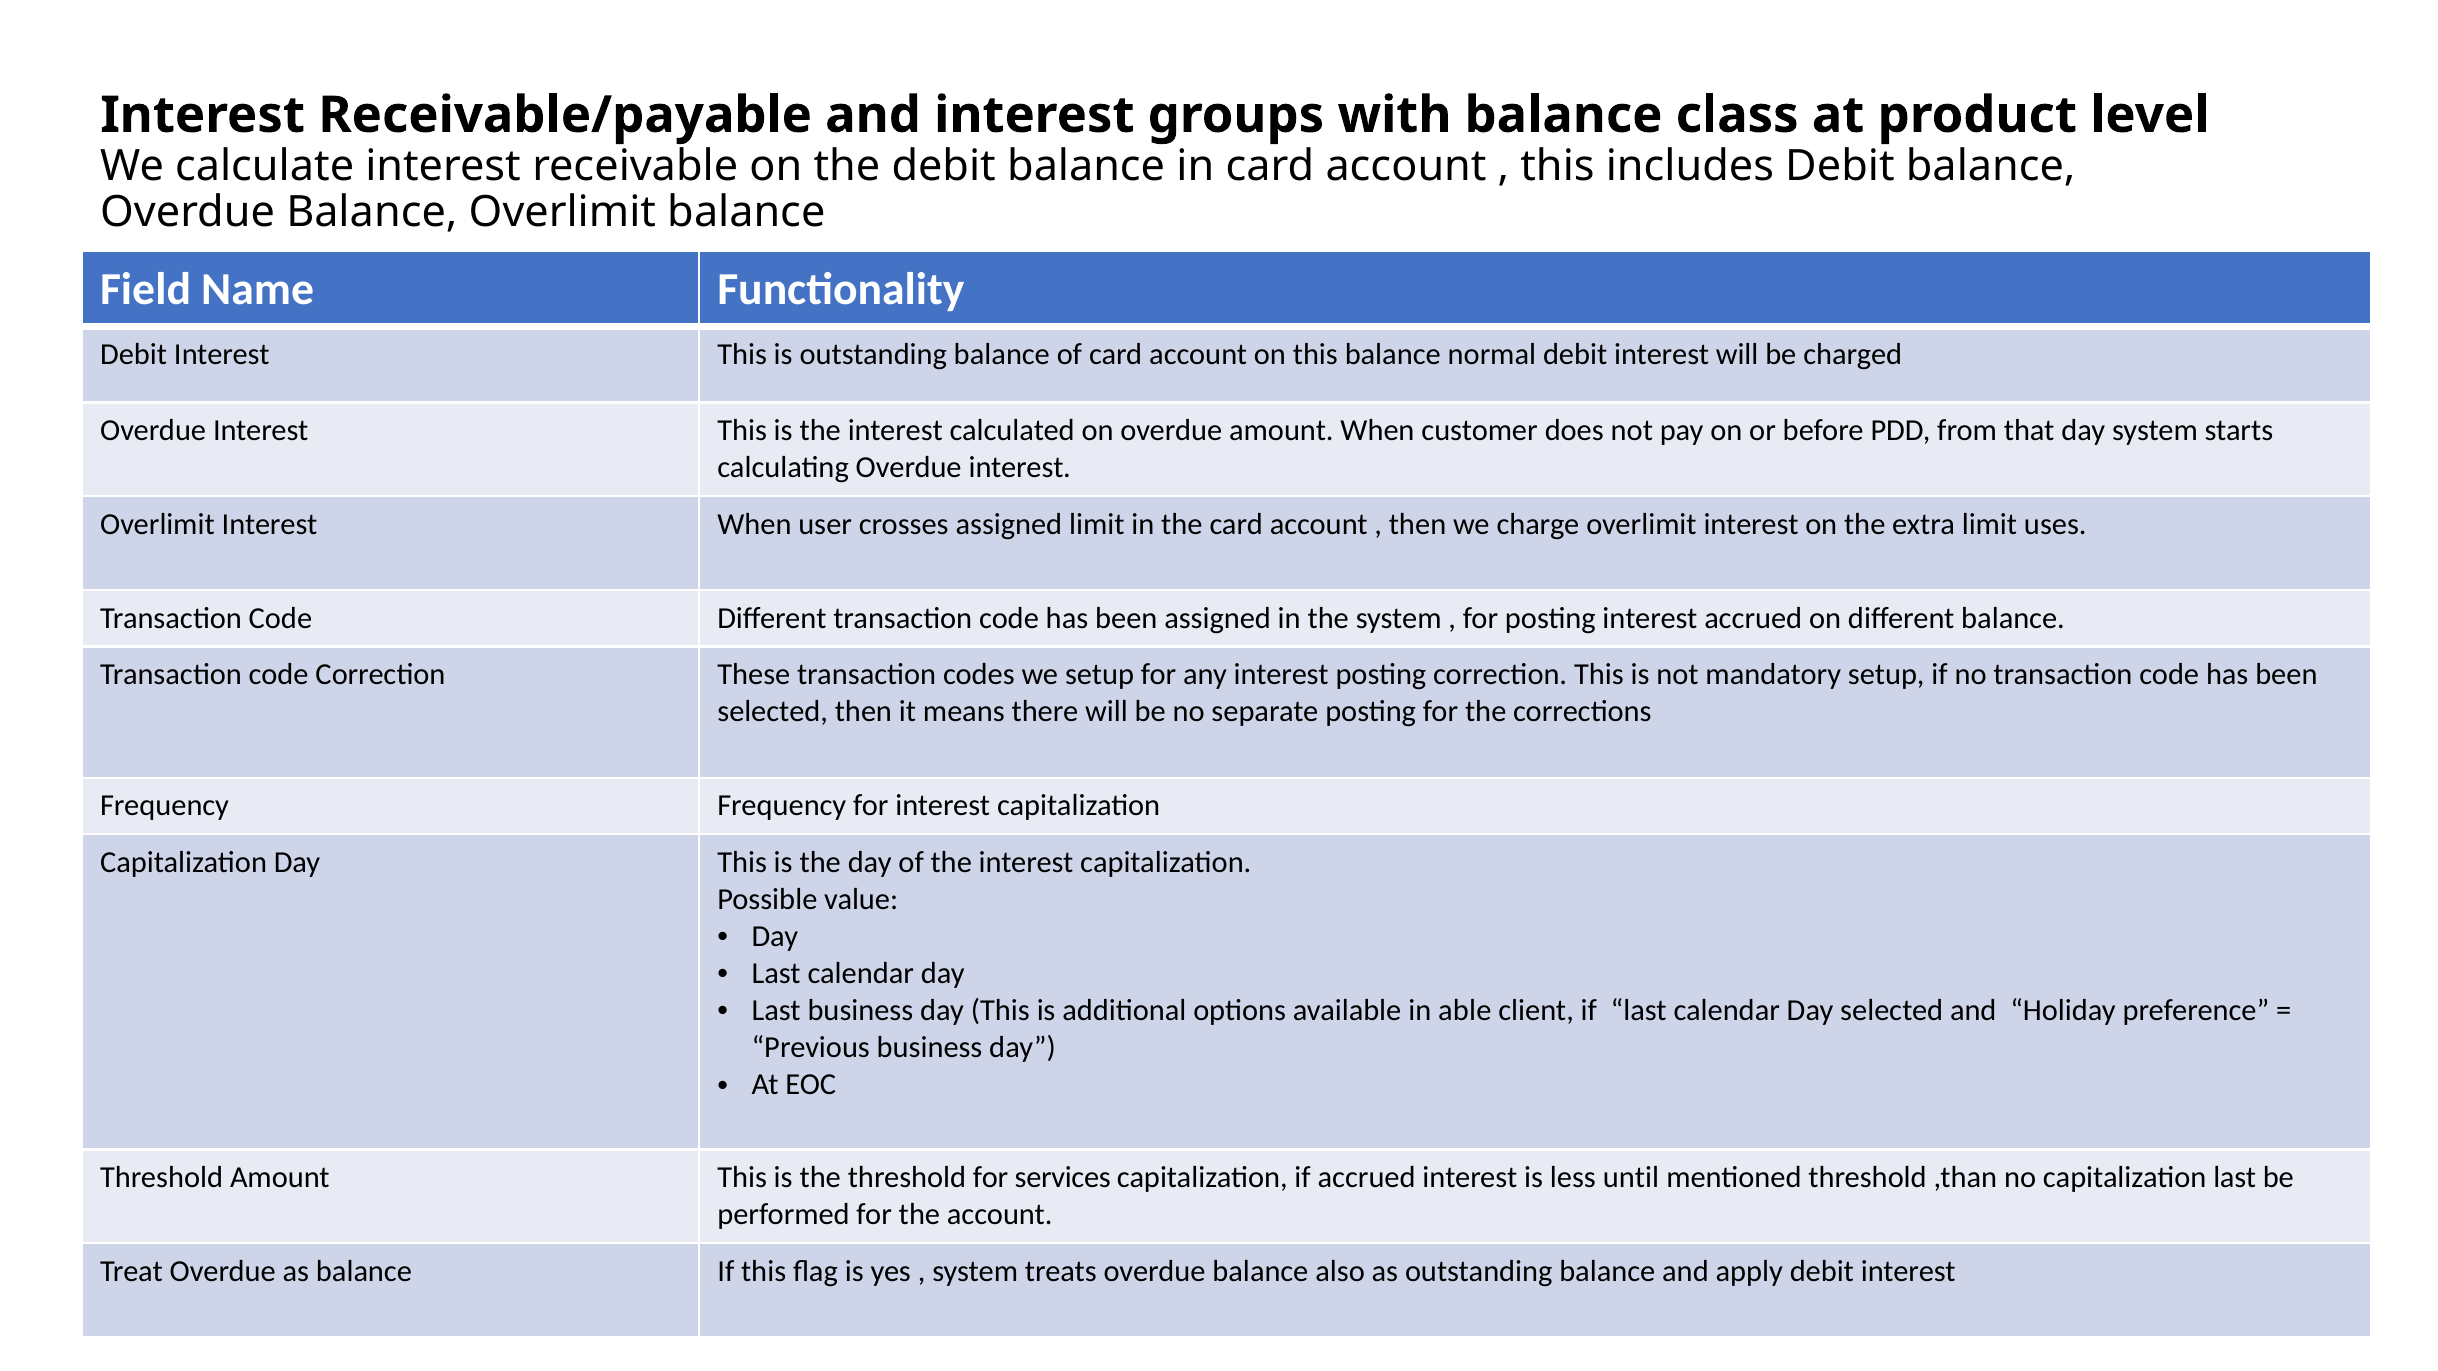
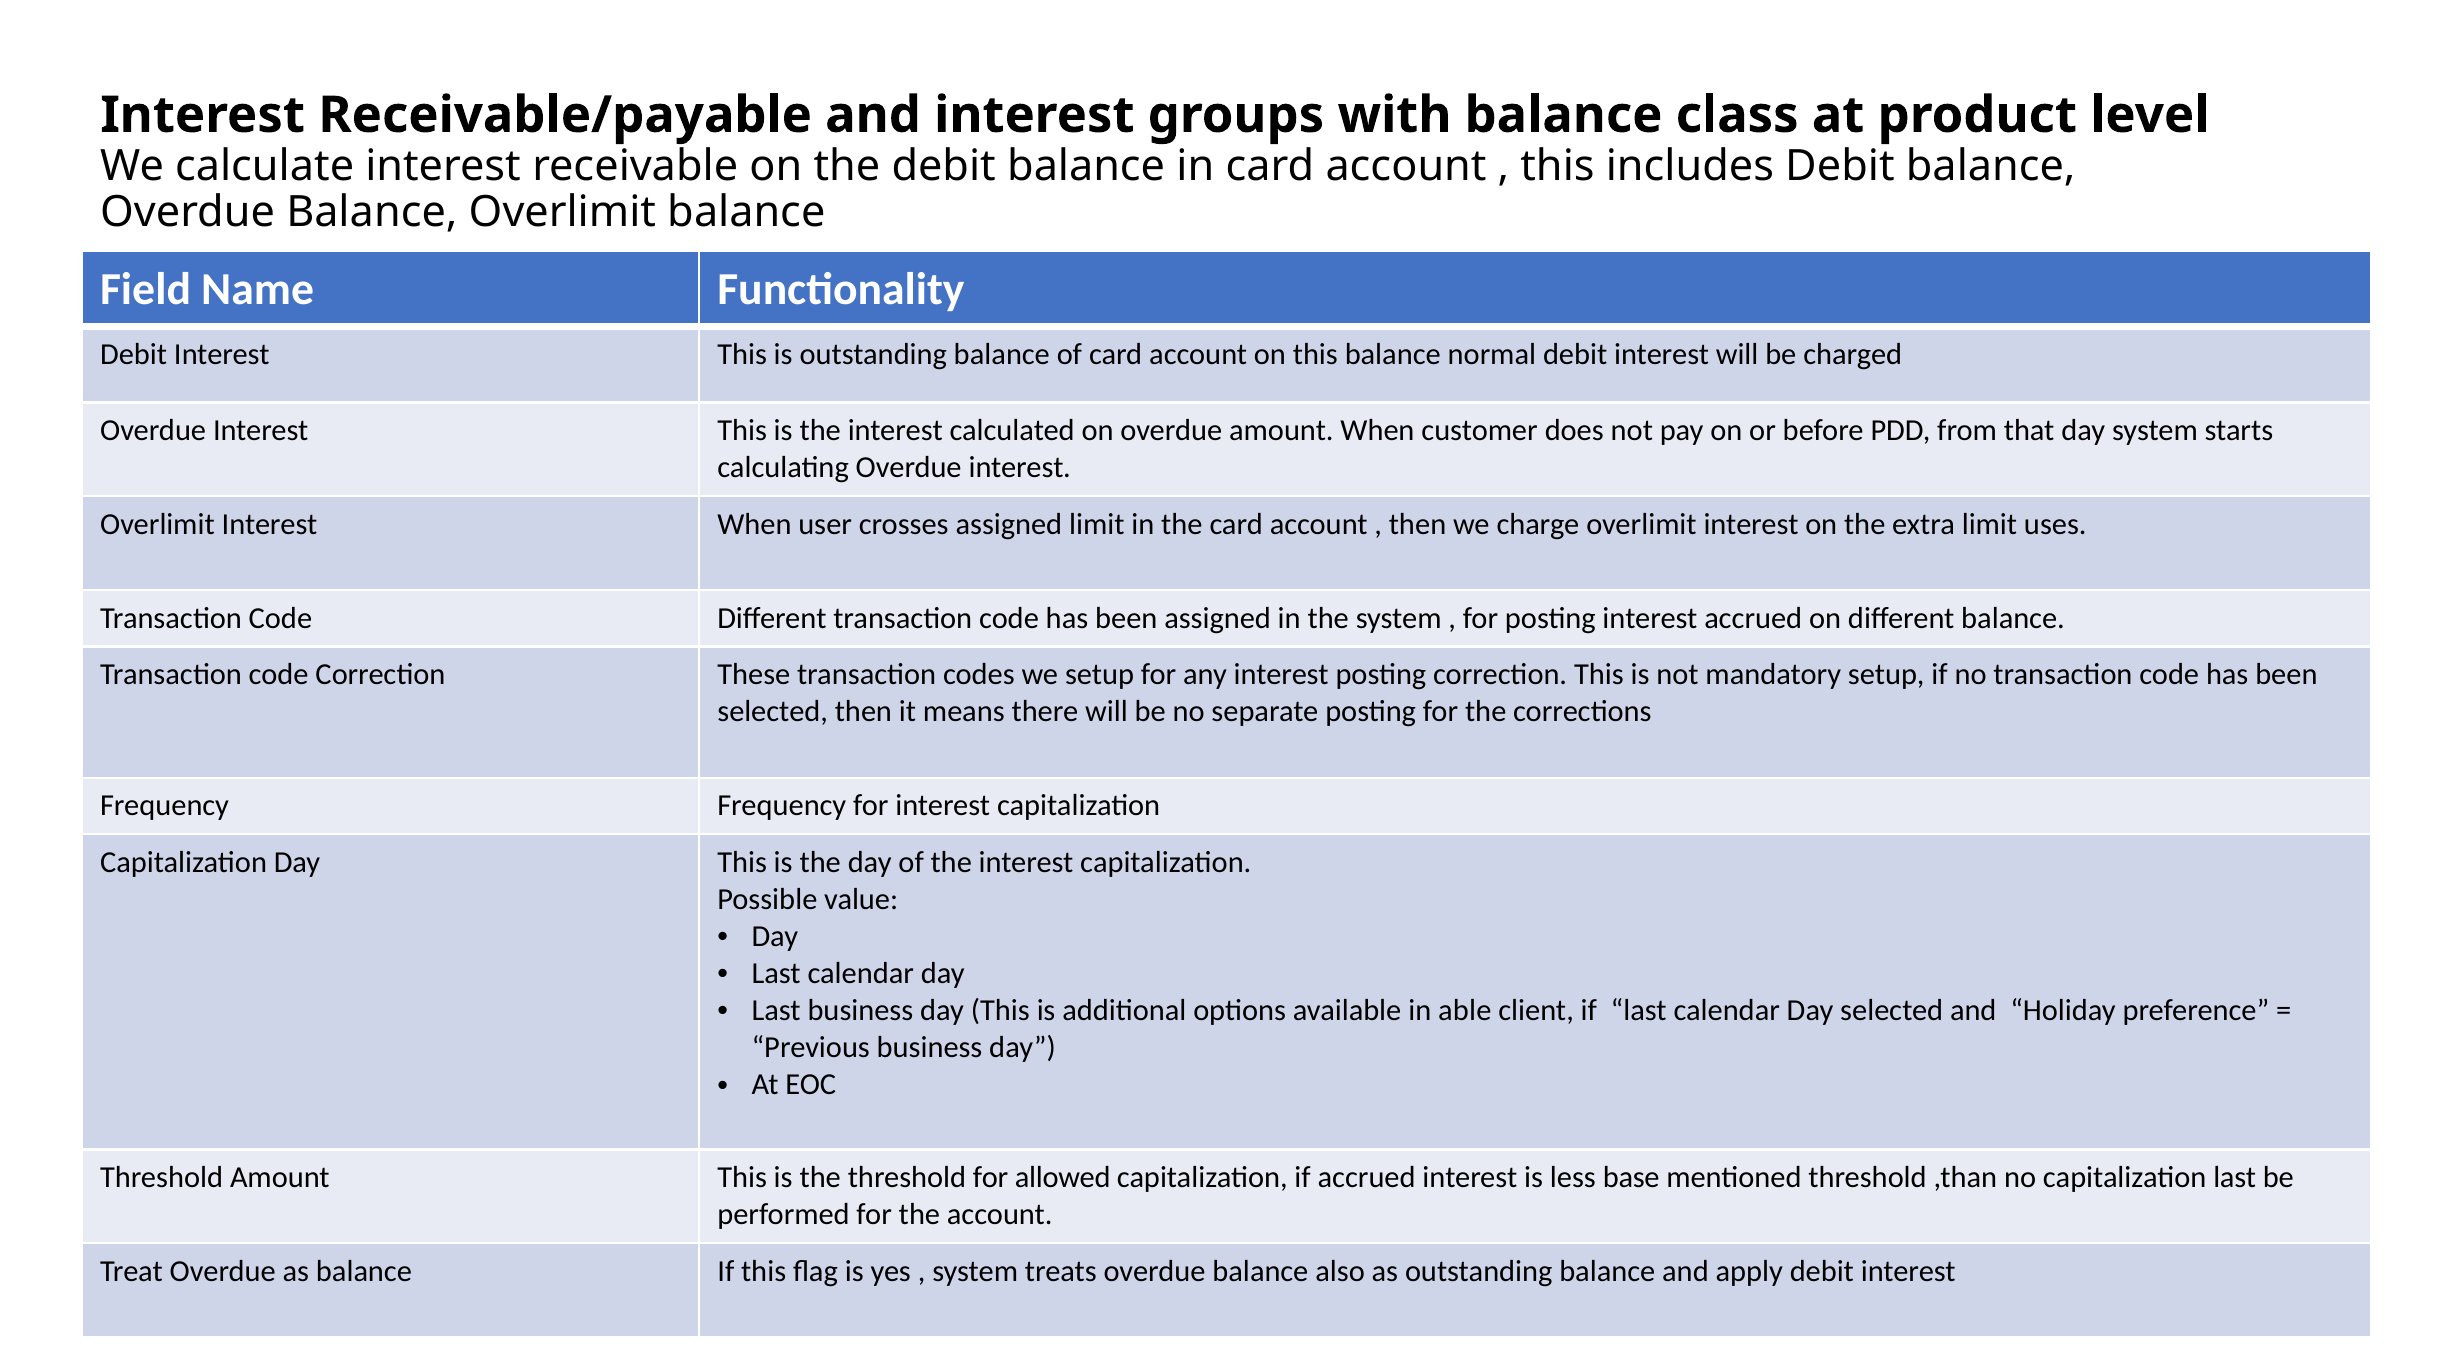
services: services -> allowed (1063, 1178)
until: until -> base (1631, 1178)
